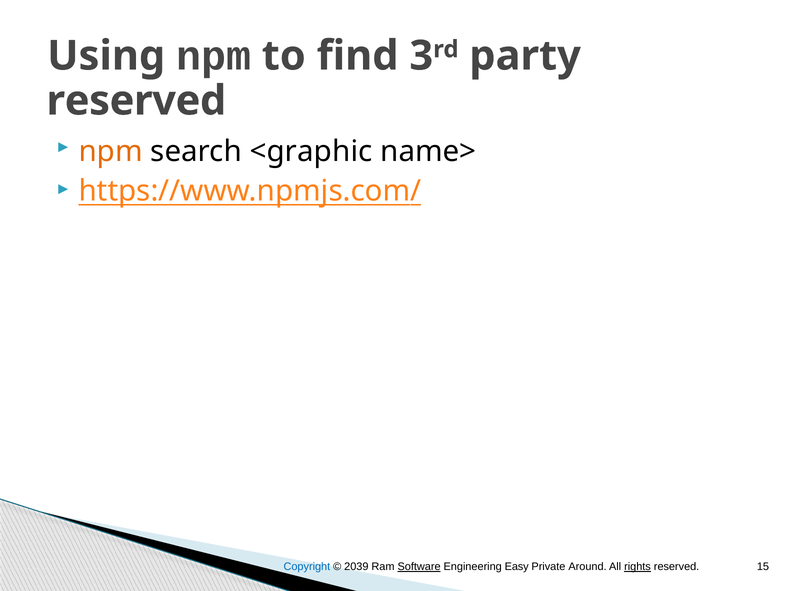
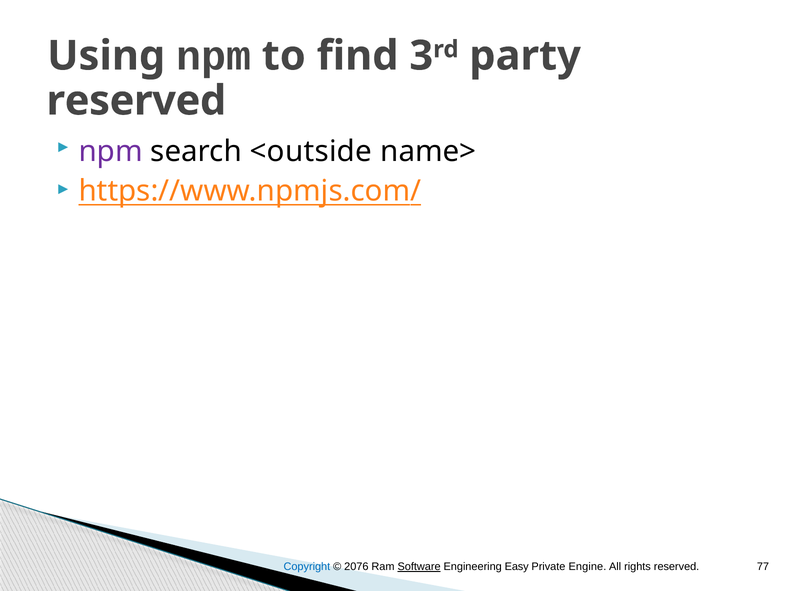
npm colour: orange -> purple (111, 151)
<graphic: <graphic -> <outside (311, 151)
2039: 2039 -> 2076 (356, 567)
Around: Around -> Engine (587, 567)
rights underline: present -> none (637, 567)
15: 15 -> 77 (763, 567)
